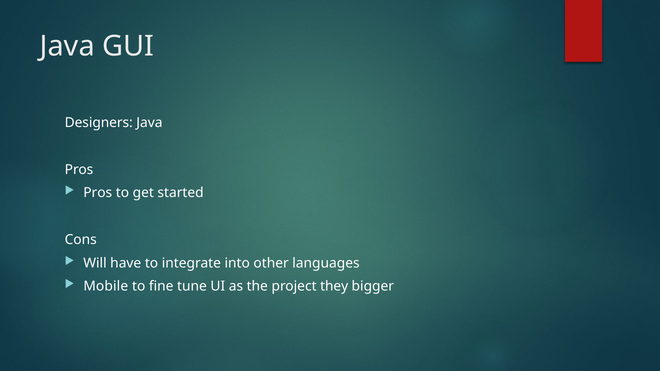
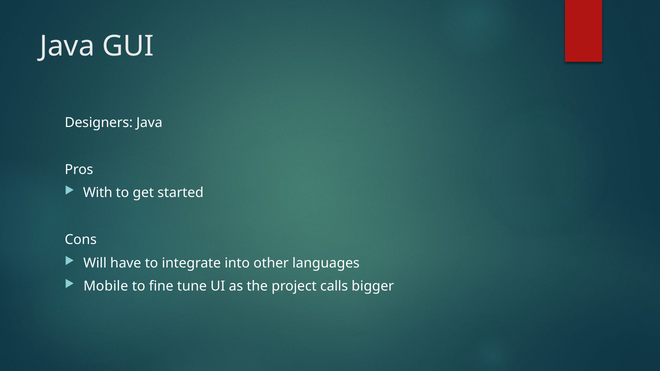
Pros: Pros -> With (98, 193)
they: they -> calls (334, 287)
